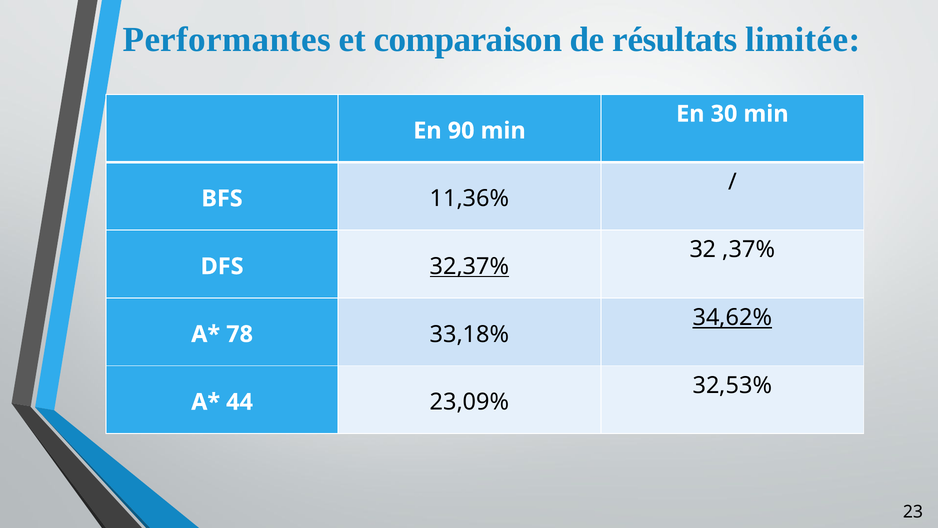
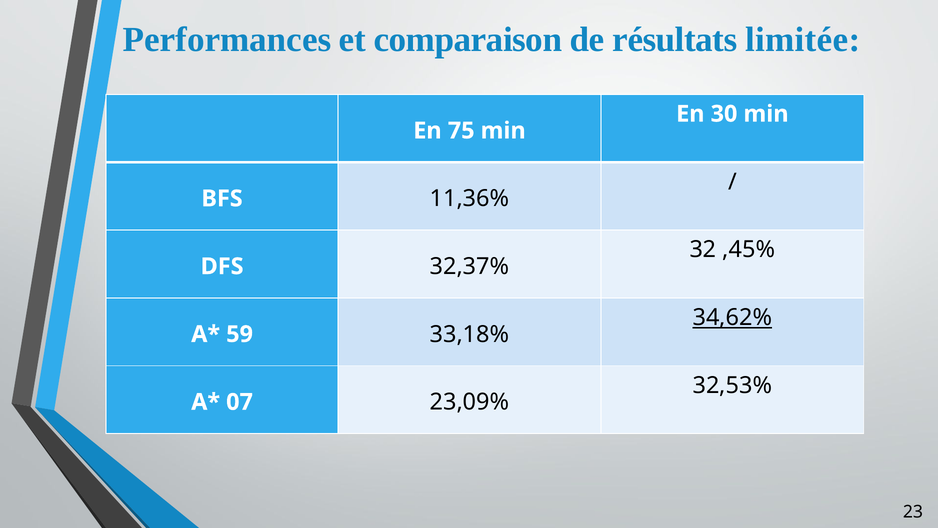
Performantes: Performantes -> Performances (227, 39)
90: 90 -> 75 (461, 131)
,37%: ,37% -> ,45% (749, 249)
32,37% underline: present -> none (469, 266)
78: 78 -> 59 (240, 334)
44: 44 -> 07 (240, 402)
